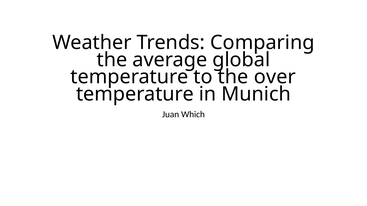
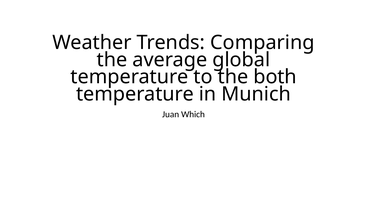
over: over -> both (275, 77)
